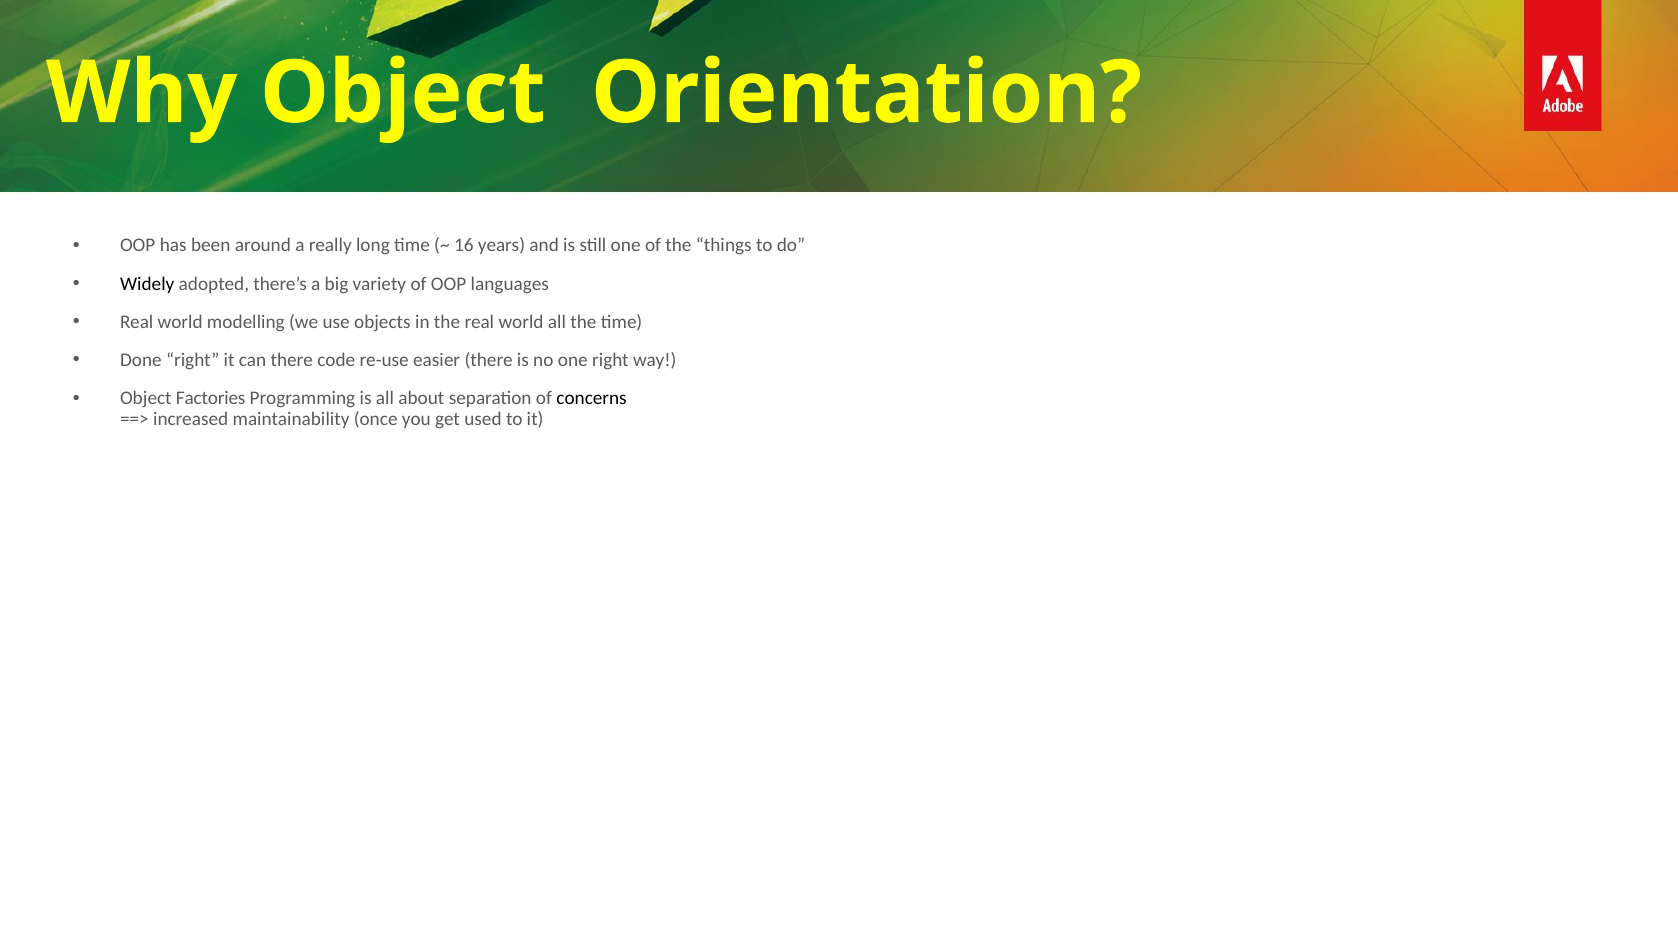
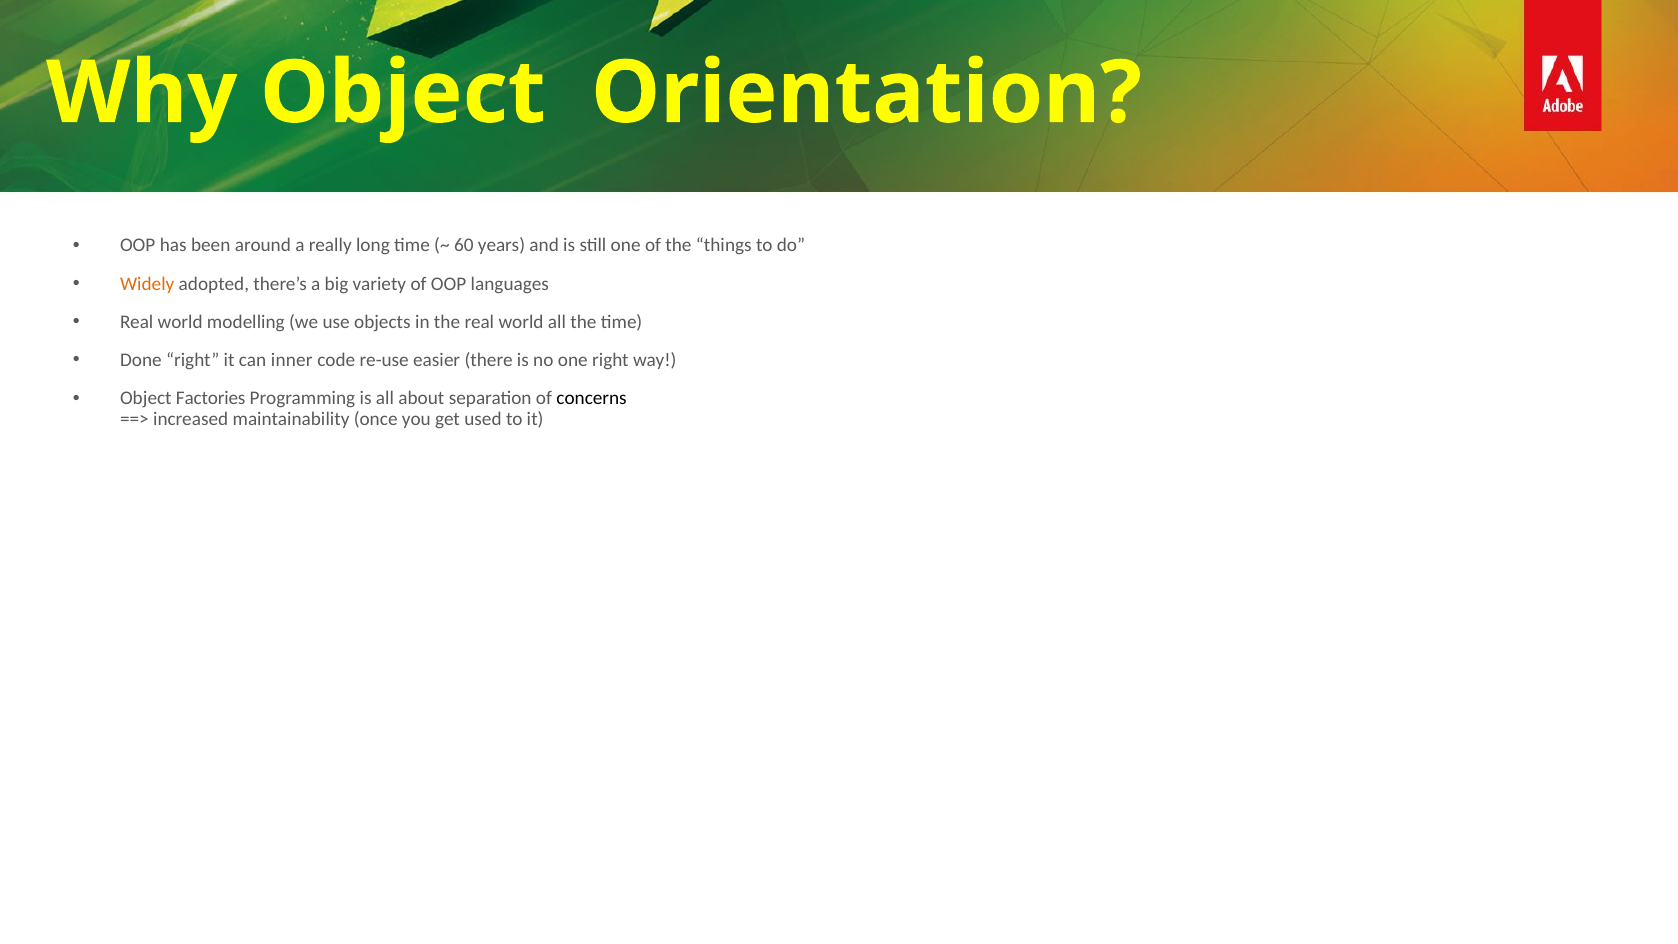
16: 16 -> 60 (464, 245)
Widely colour: black -> orange (147, 284)
can there: there -> inner (292, 360)
